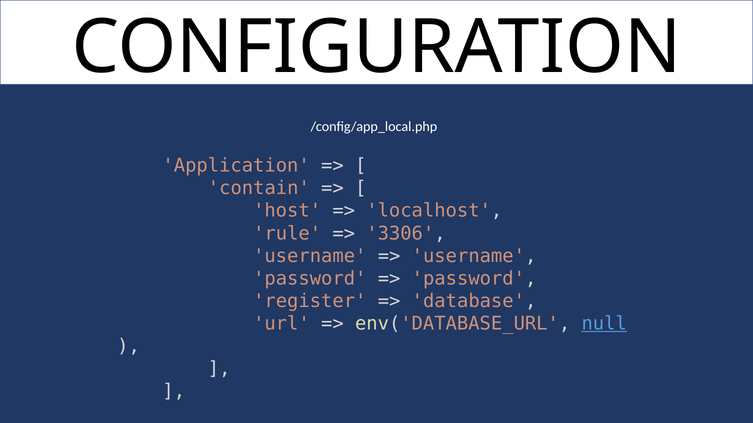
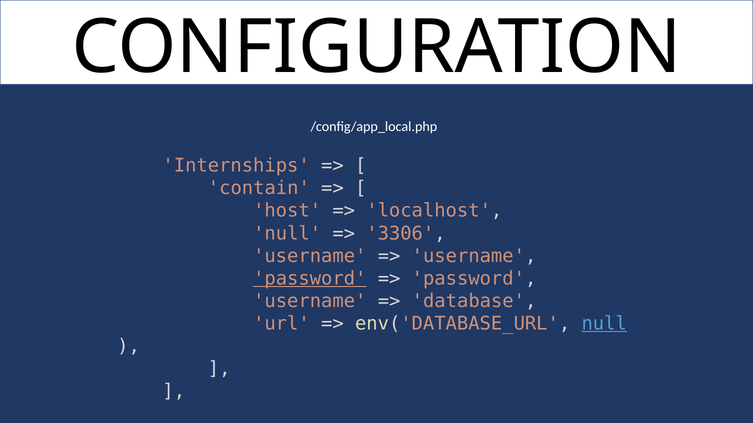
Application: Application -> Internships (236, 166)
rule: rule -> null (287, 234)
password underline: none -> present (310, 279)
register: register -> username (310, 301)
